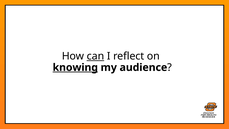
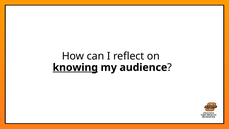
can underline: present -> none (95, 56)
